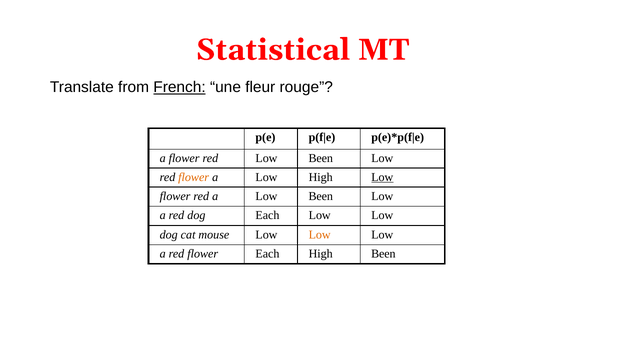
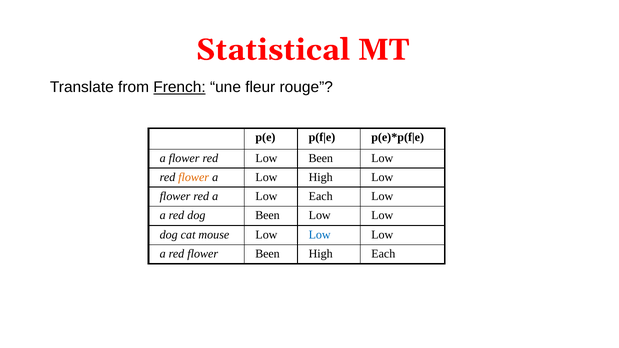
Low underline: present -> none (382, 177)
a Low Been: Been -> Each (321, 196)
dog Each: Each -> Been (268, 215)
Low colour: orange -> blue (320, 235)
flower Each: Each -> Been (268, 254)
High Been: Been -> Each (383, 254)
